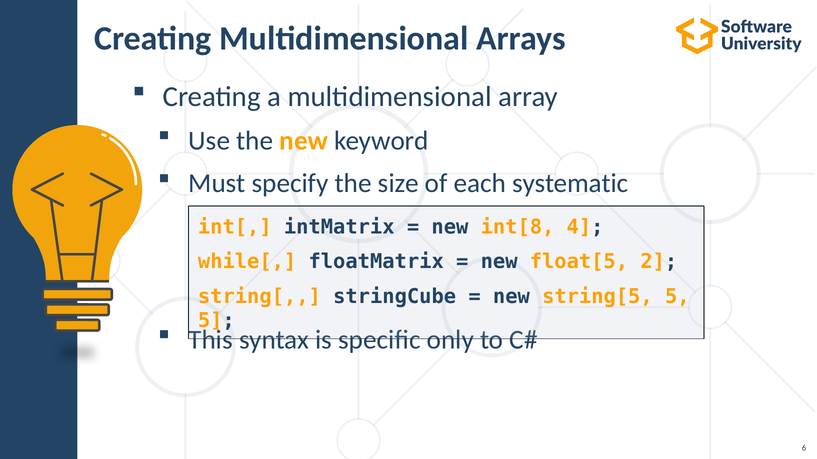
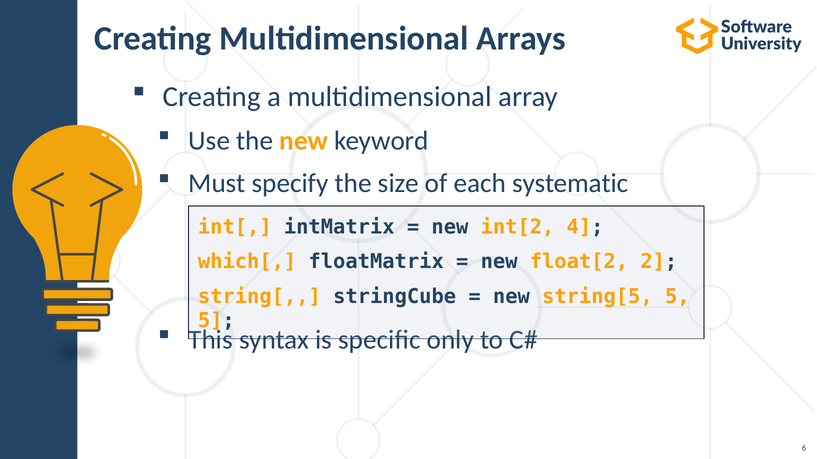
int[8: int[8 -> int[2 (518, 227)
while[: while[ -> which[ (247, 262)
float[5: float[5 -> float[2 (579, 262)
